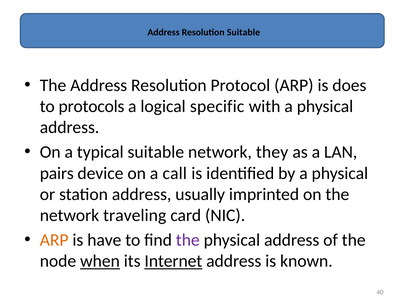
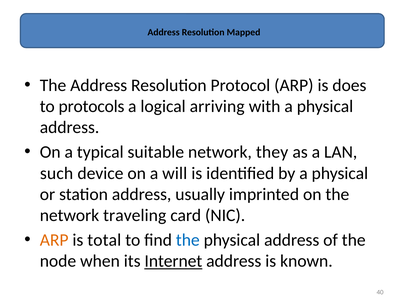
Resolution Suitable: Suitable -> Mapped (244, 32)
specific: specific -> arriving (217, 106)
pairs: pairs -> such (57, 173)
call: call -> will (175, 173)
have: have -> total (104, 240)
the colour: purple -> blue (188, 240)
when underline: present -> none (100, 261)
